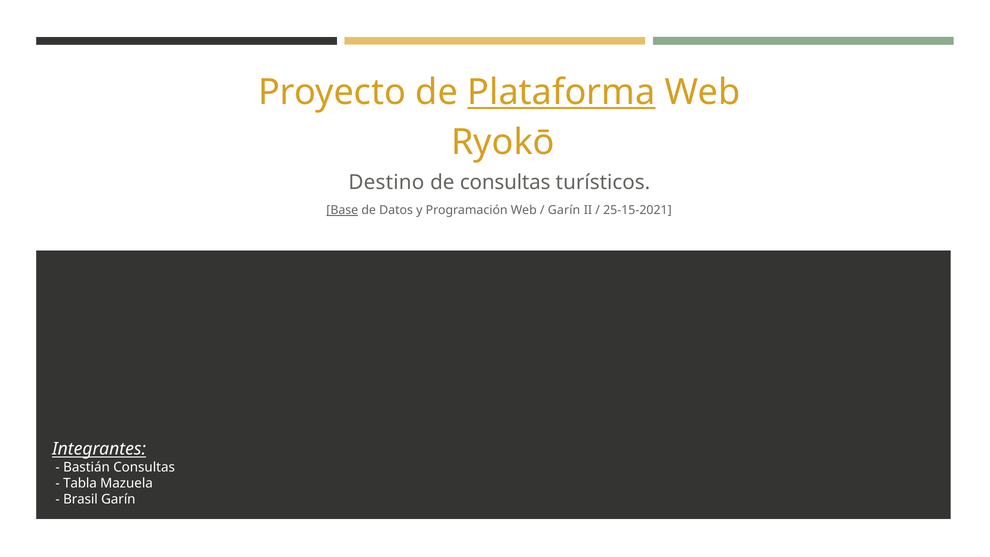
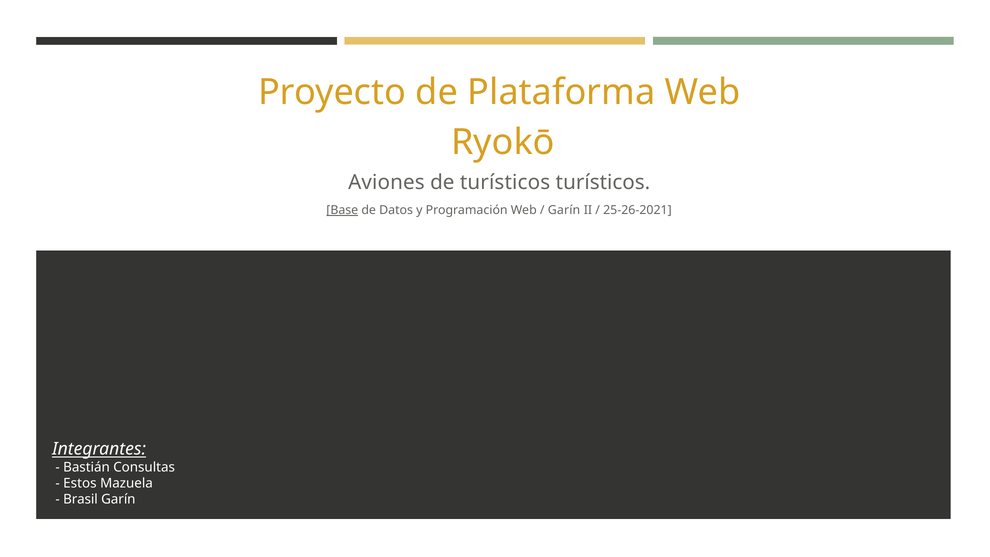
Plataforma underline: present -> none (561, 92)
Destino: Destino -> Aviones (386, 182)
de consultas: consultas -> turísticos (505, 182)
25-15-2021: 25-15-2021 -> 25-26-2021 (637, 210)
Tabla: Tabla -> Estos (80, 483)
